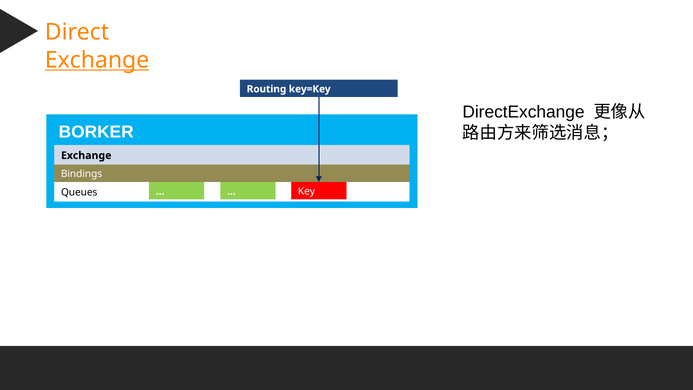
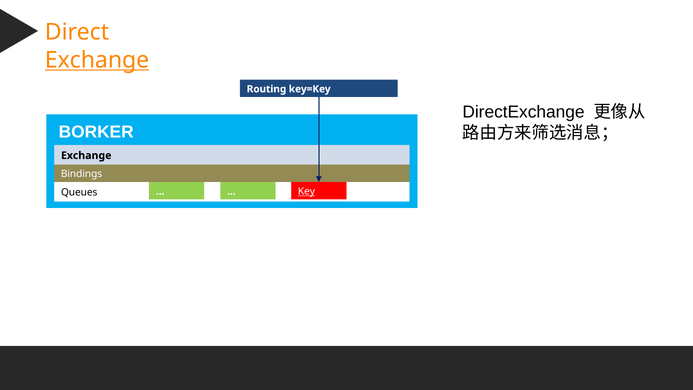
Key underline: none -> present (306, 191)
